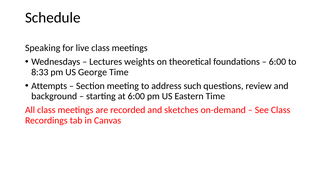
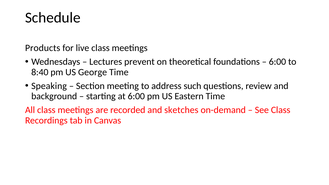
Speaking: Speaking -> Products (43, 48)
weights: weights -> prevent (139, 62)
8:33: 8:33 -> 8:40 (40, 72)
Attempts: Attempts -> Speaking (49, 86)
